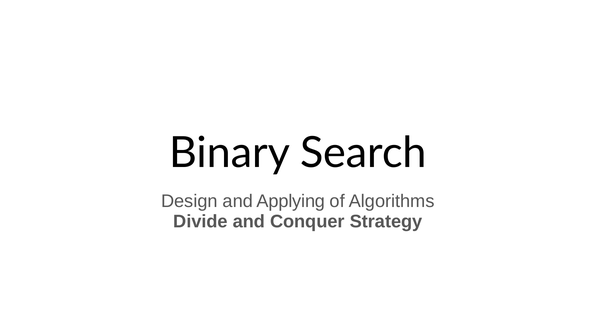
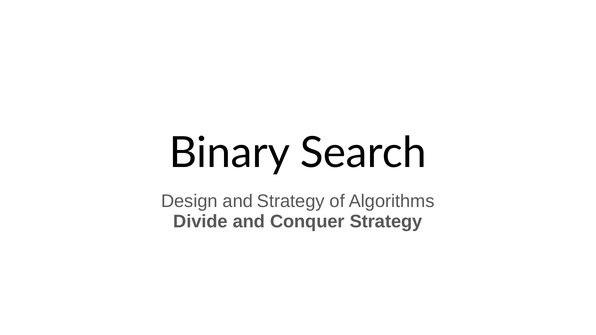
and Applying: Applying -> Strategy (291, 201)
